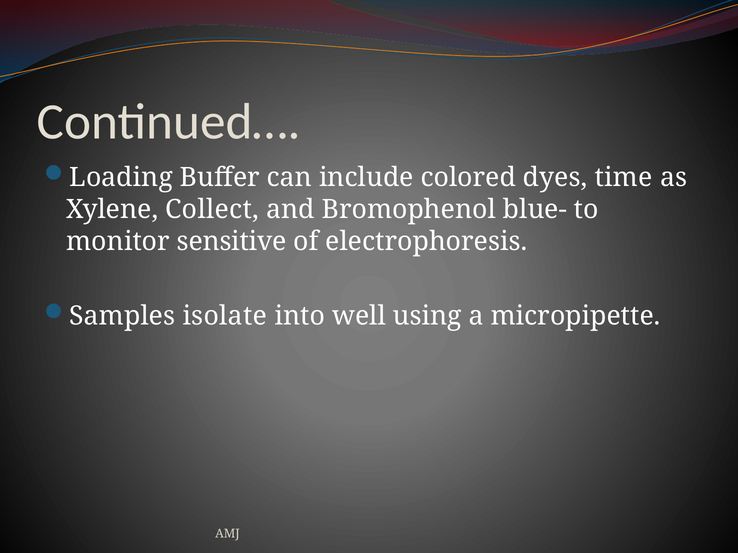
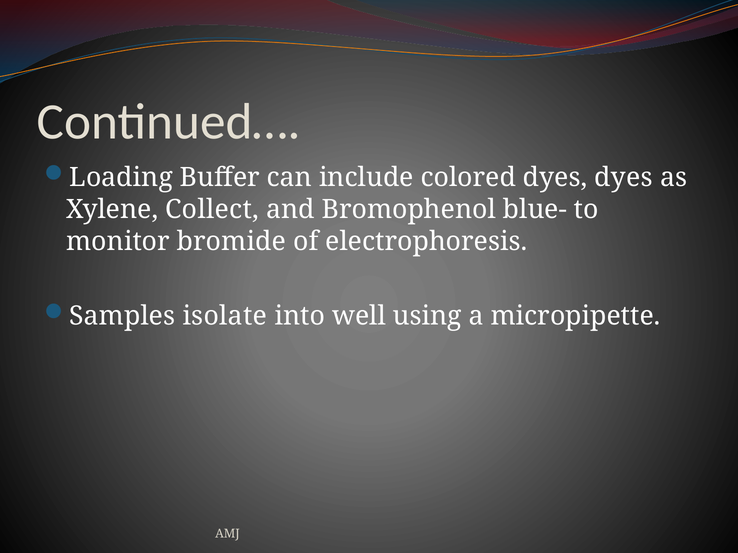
dyes time: time -> dyes (624, 178)
sensitive: sensitive -> bromide (231, 242)
